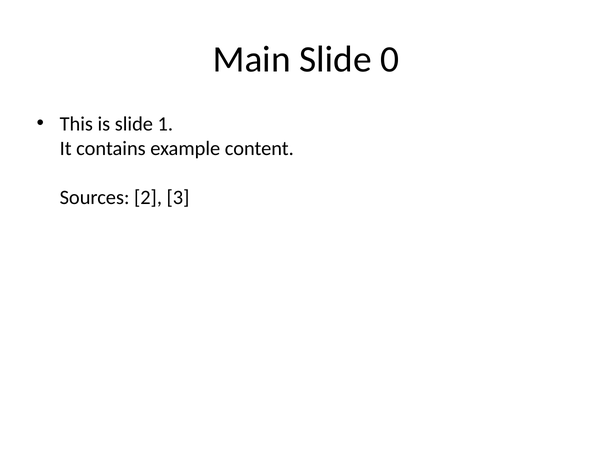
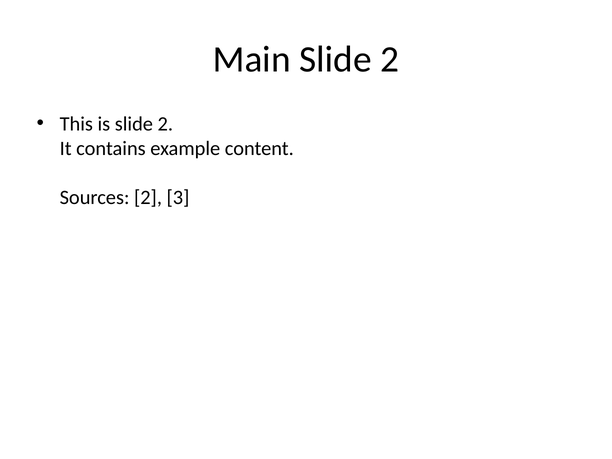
Main Slide 0: 0 -> 2 (390, 59)
is slide 1: 1 -> 2 (165, 124)
